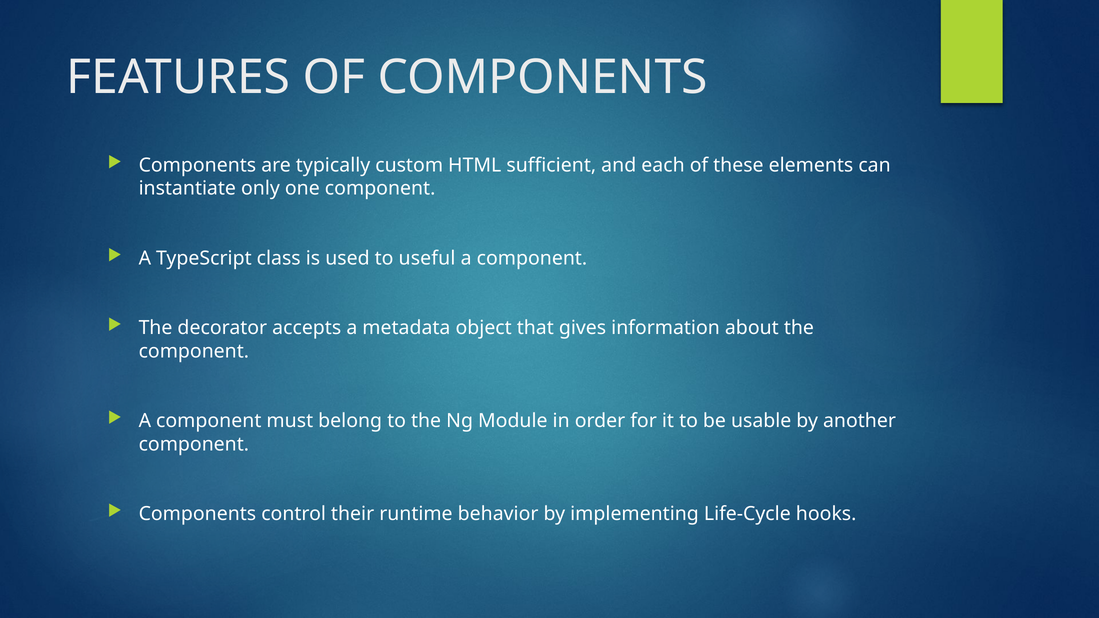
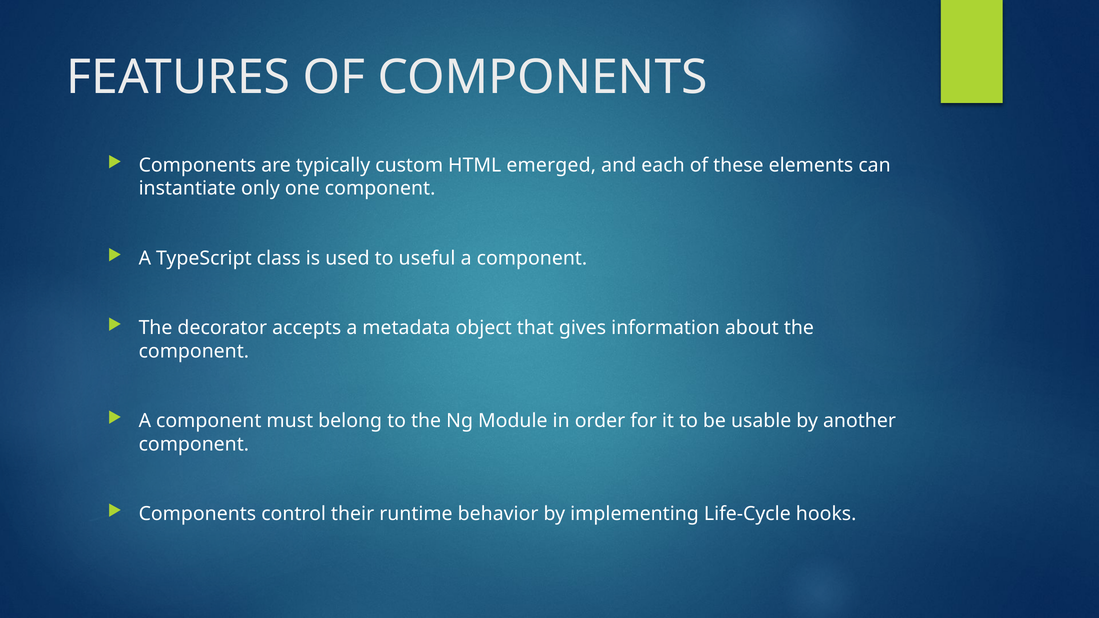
sufficient: sufficient -> emerged (551, 165)
